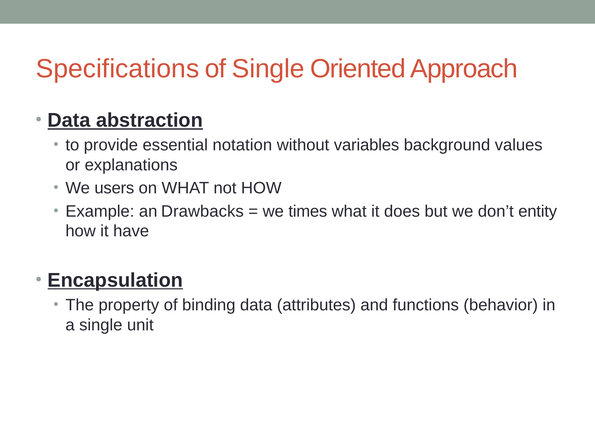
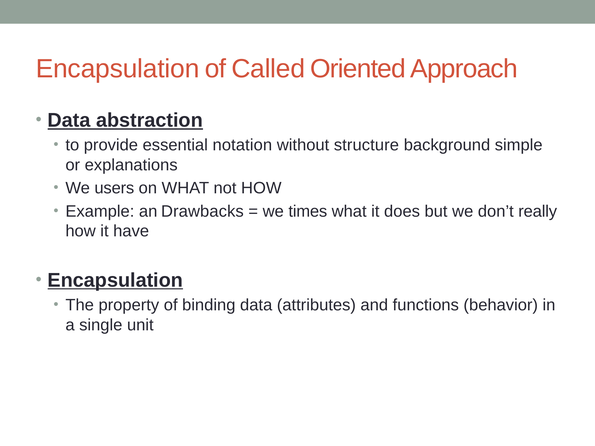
Specifications: Specifications -> Encapsulation (118, 69)
of Single: Single -> Called (268, 69)
variables: variables -> structure (366, 145)
values: values -> simple (519, 145)
entity: entity -> really (538, 211)
